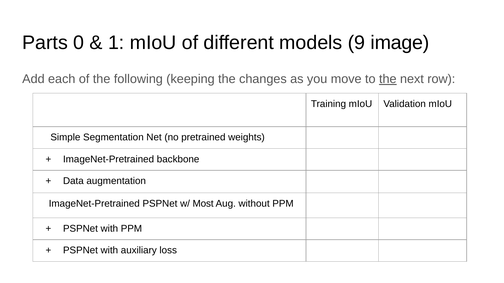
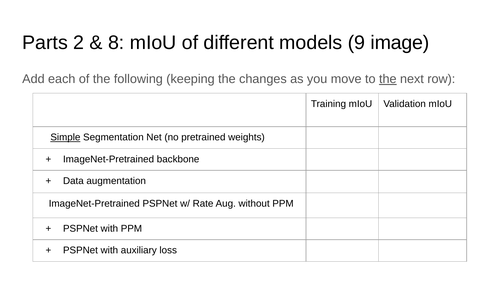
0: 0 -> 2 (79, 43)
1: 1 -> 8 (116, 43)
Simple underline: none -> present (65, 138)
Most: Most -> Rate (203, 204)
